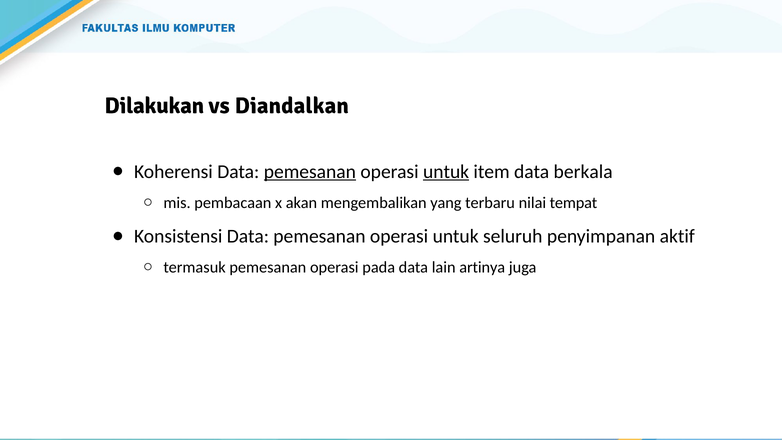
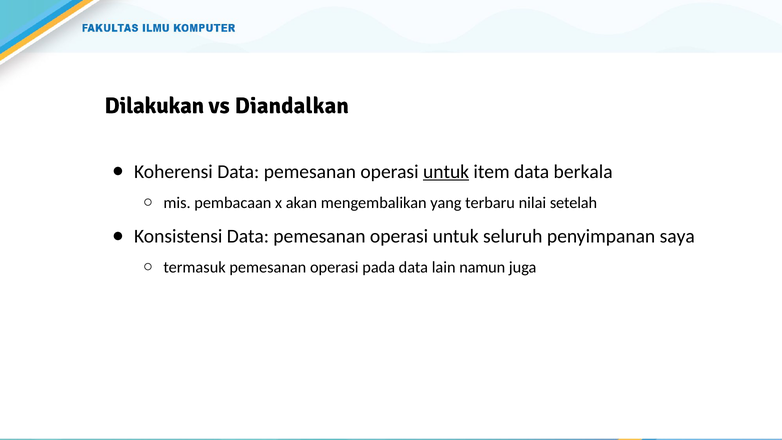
pemesanan underline: present -> none (310, 172)
tempat: tempat -> setelah (573, 203)
aktif: aktif -> saya (677, 236)
artinya: artinya -> namun (482, 267)
